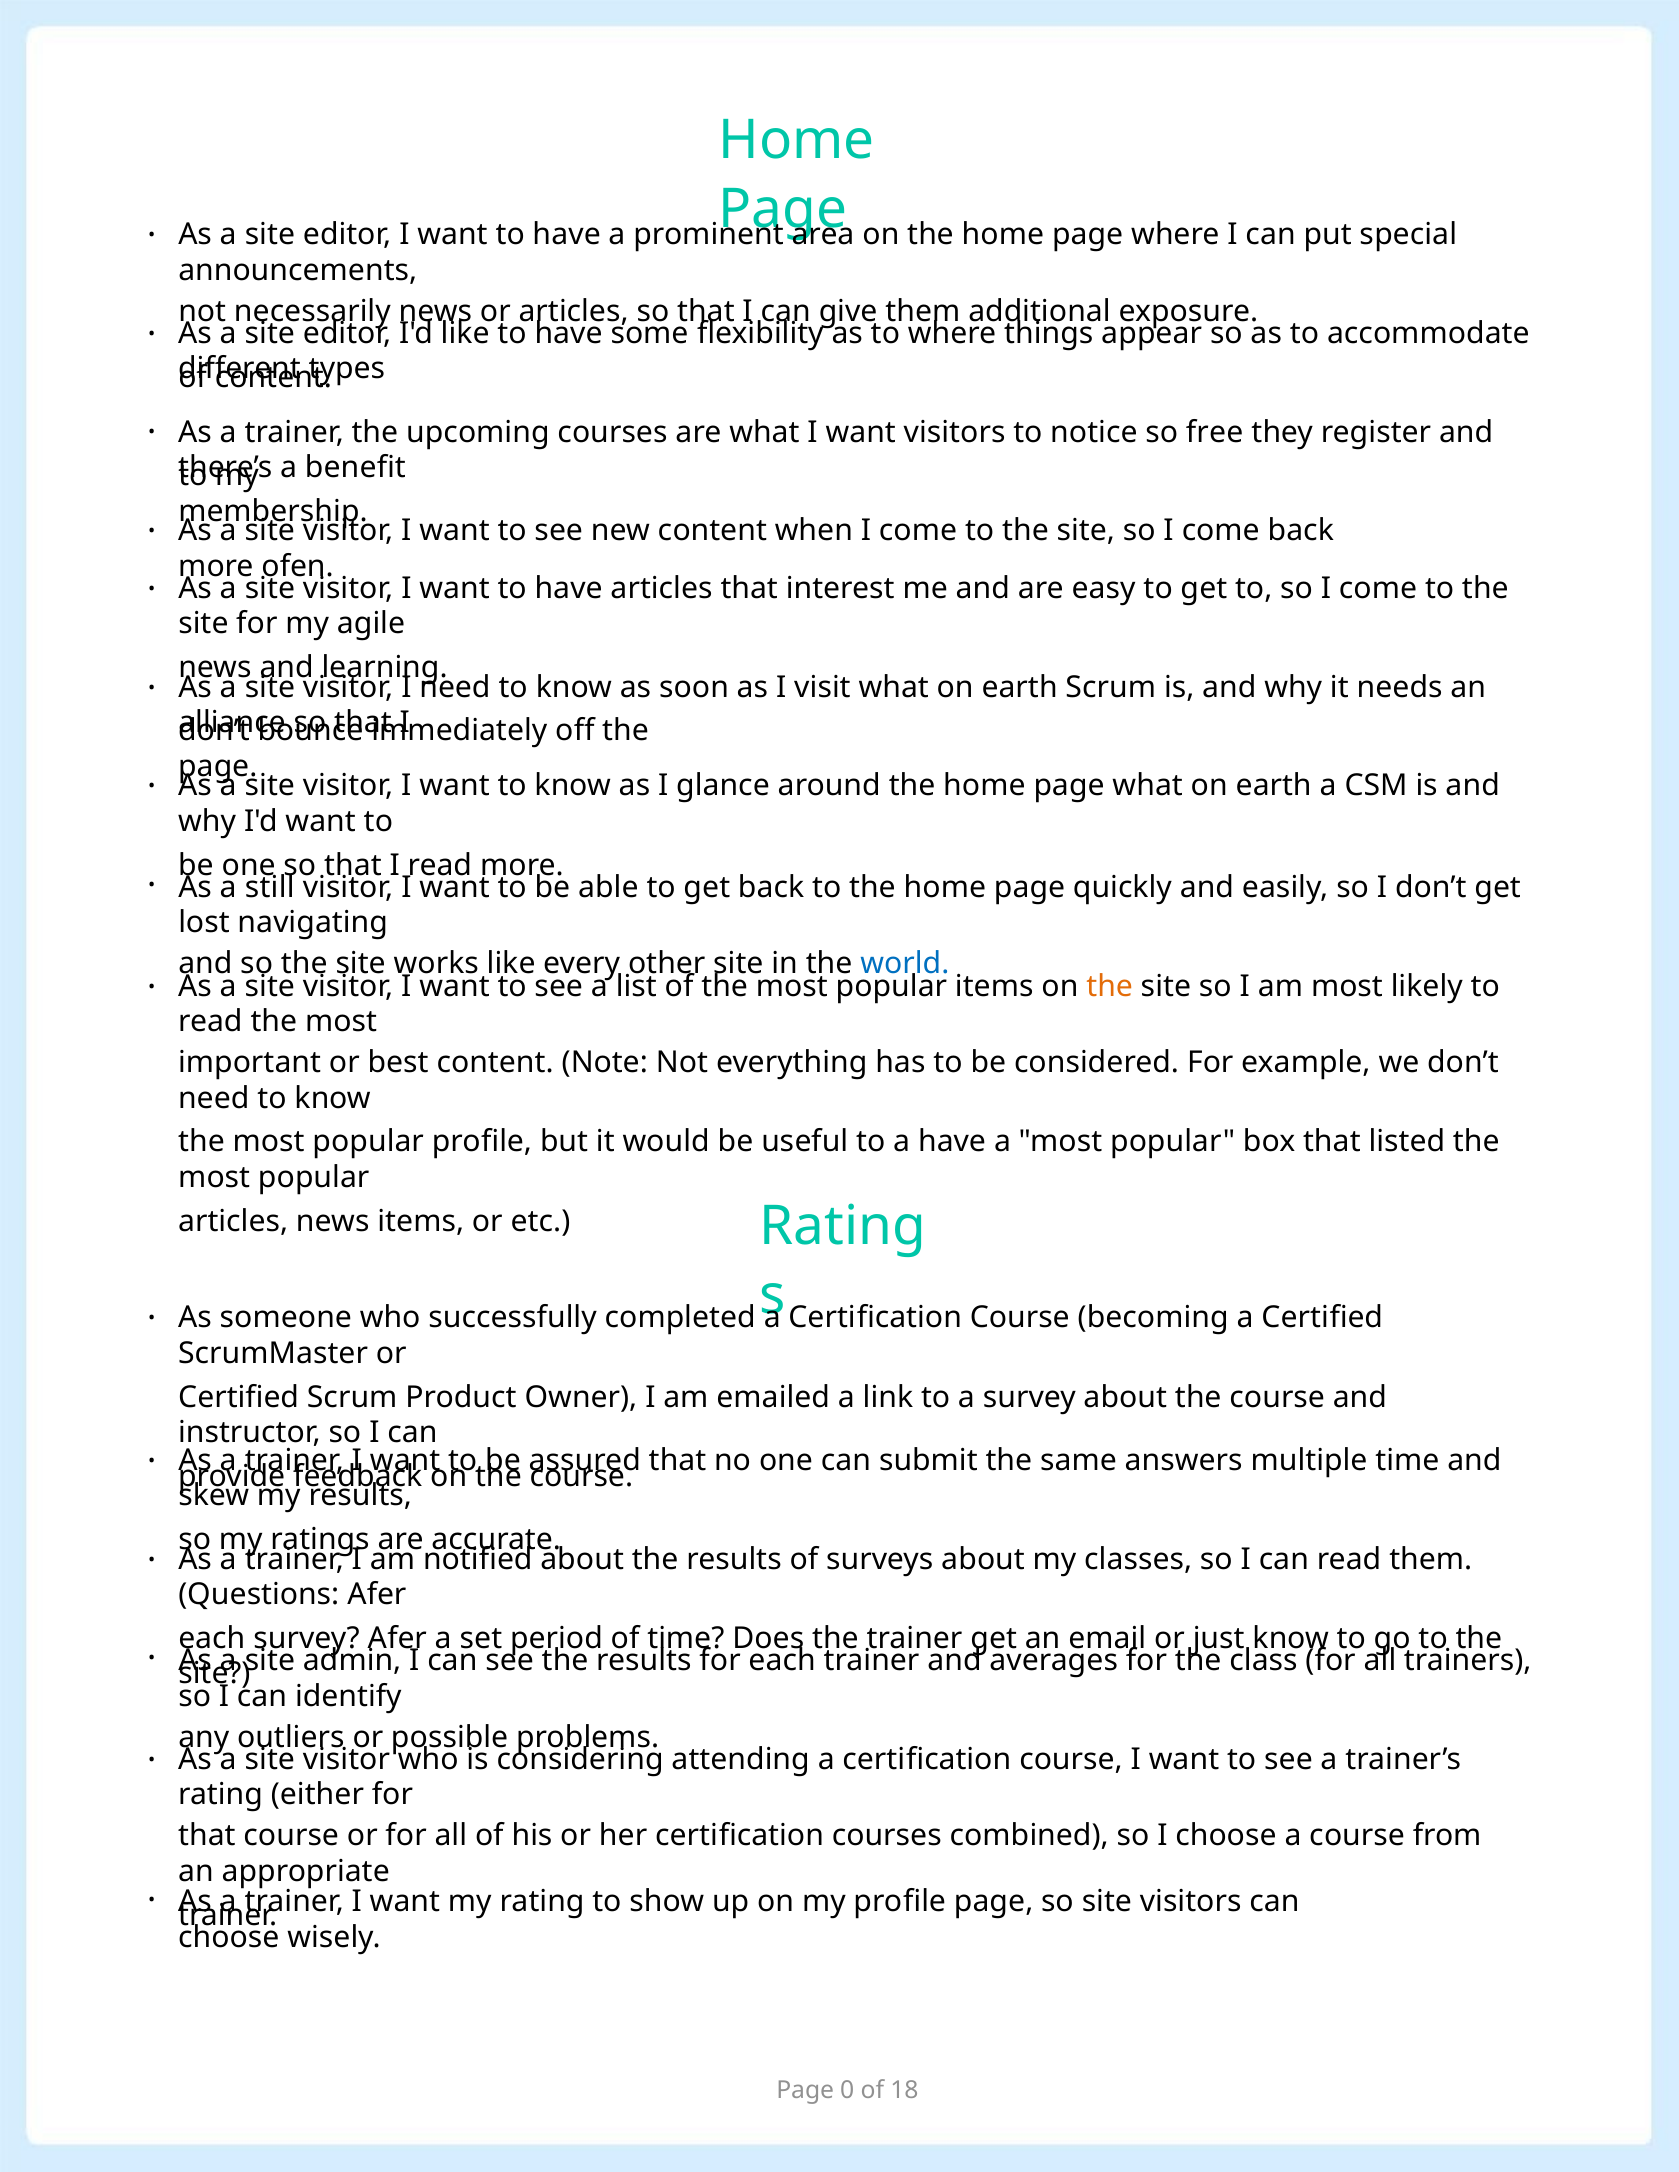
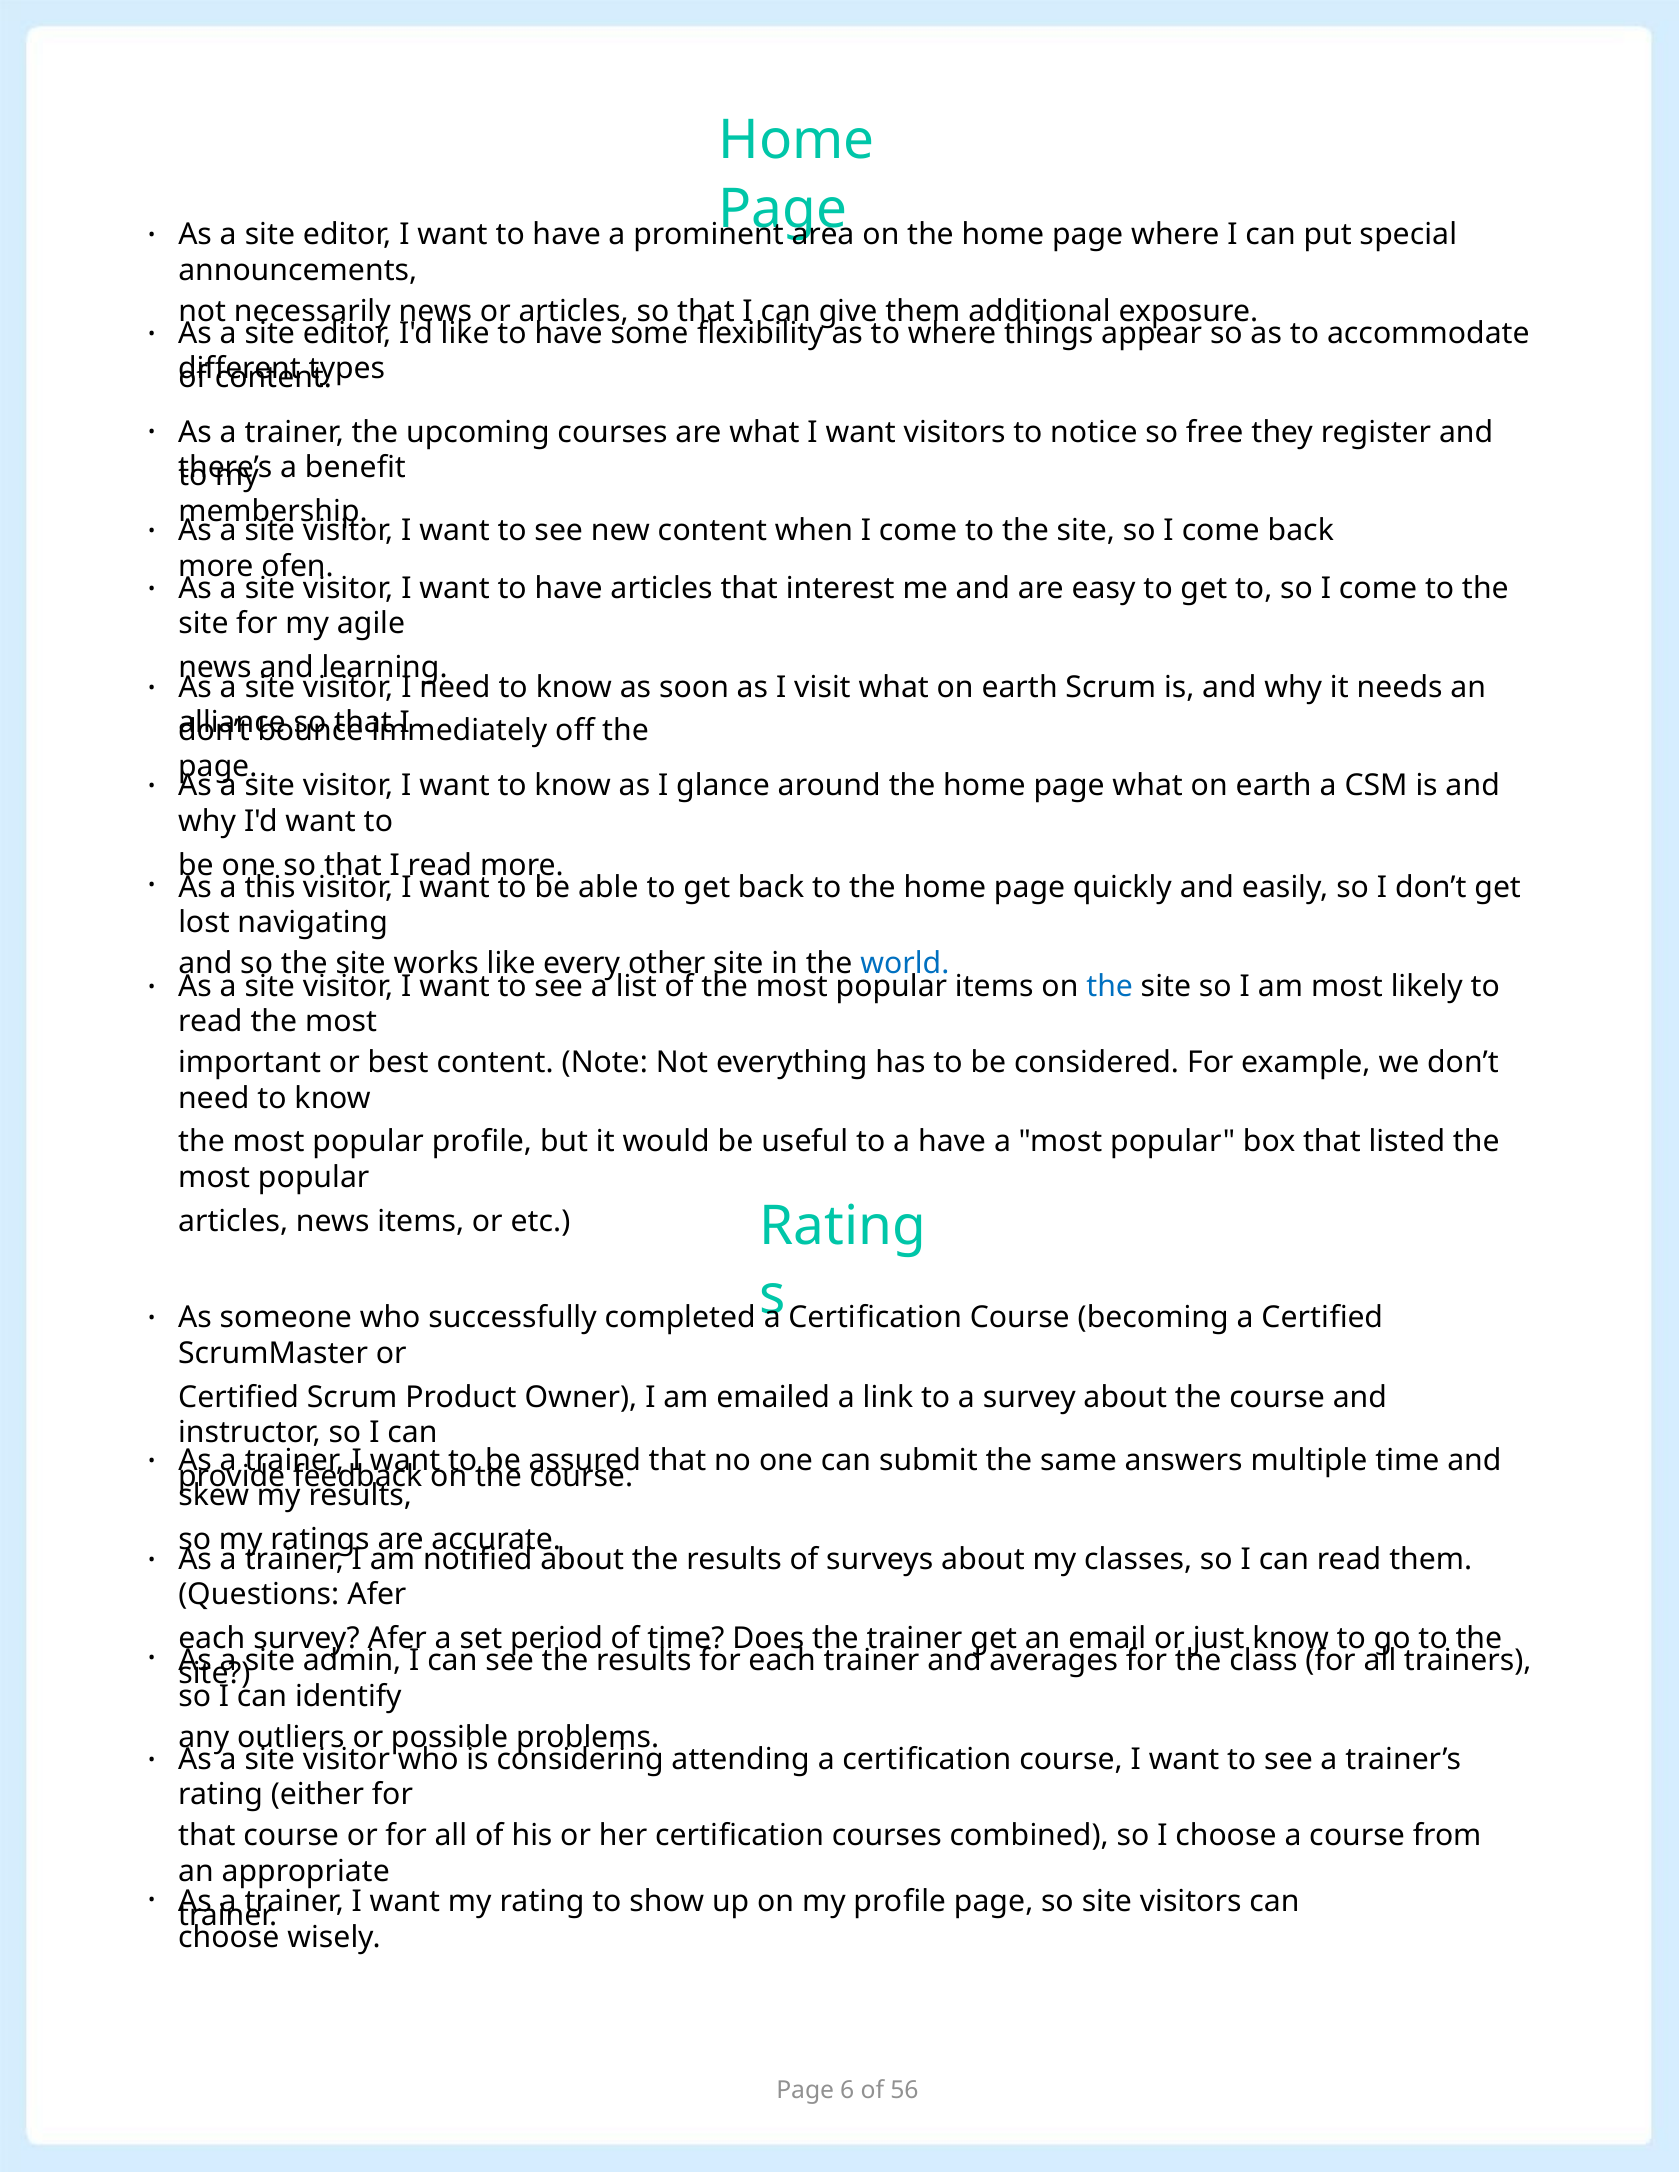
still: still -> this (270, 888)
the colour: orange -> blue (1110, 986)
0: 0 -> 6 (847, 2091)
18: 18 -> 56 (904, 2091)
